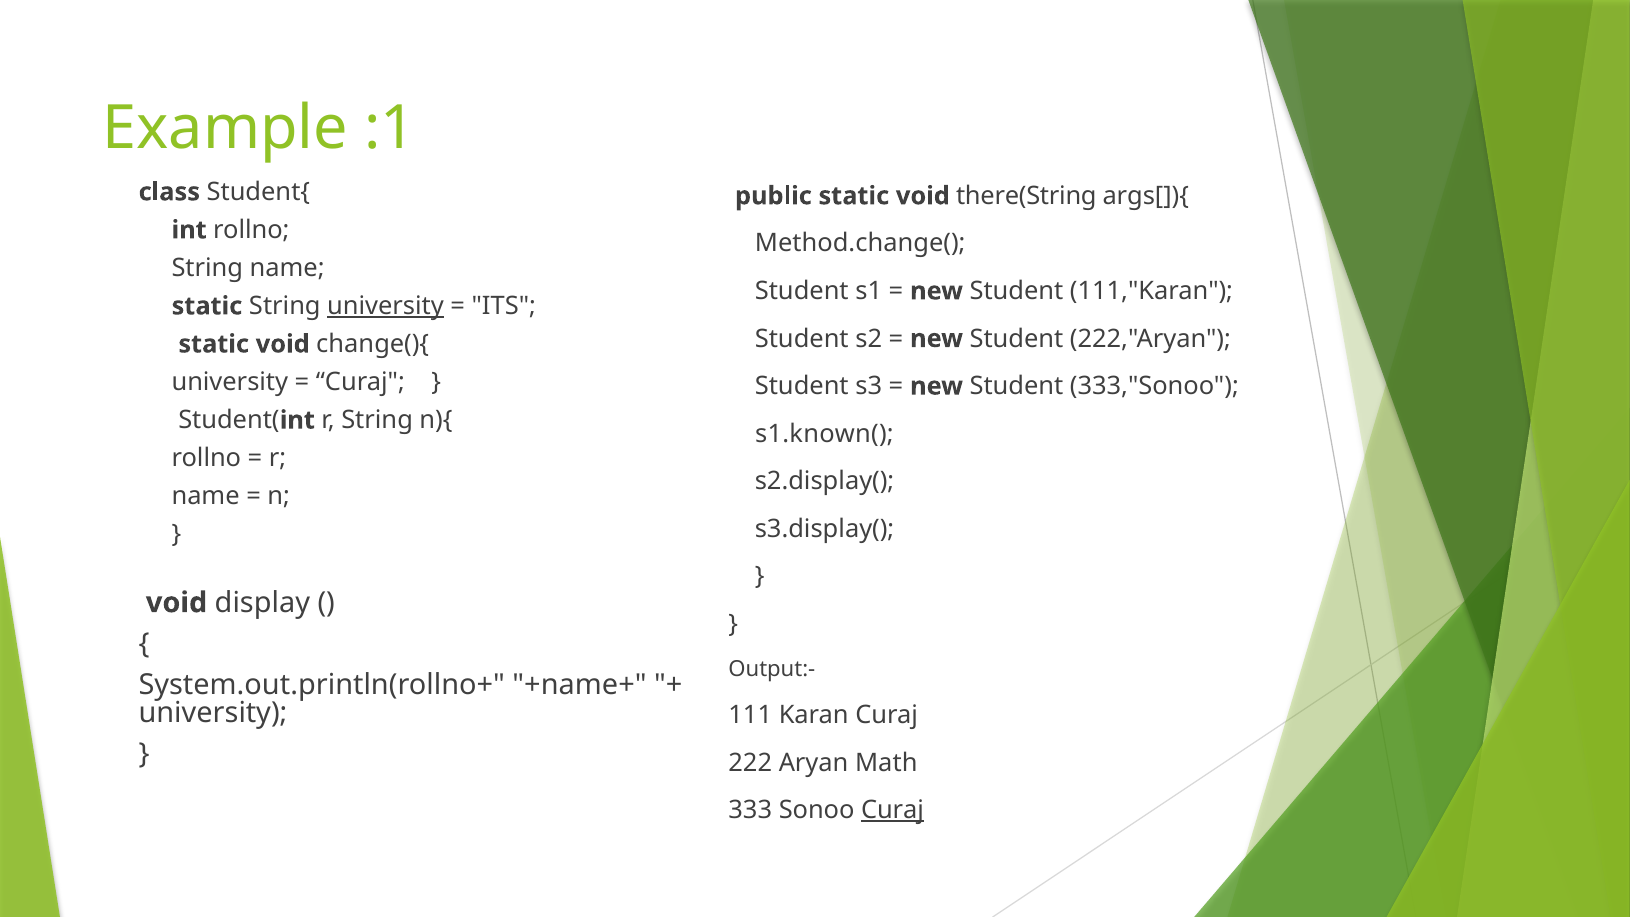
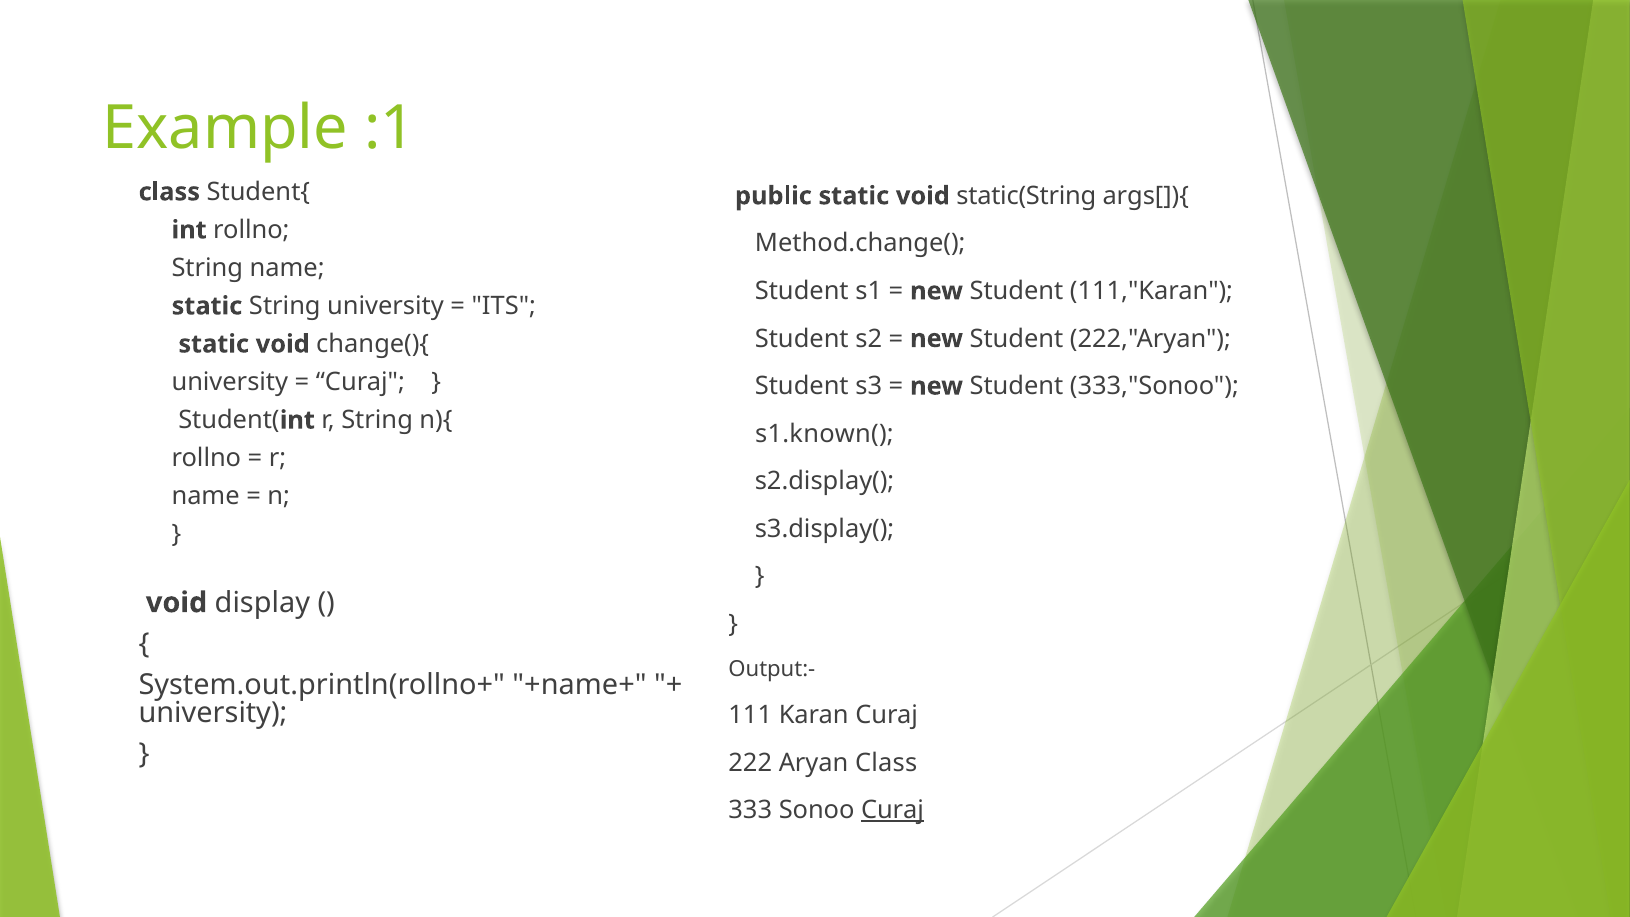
there(String: there(String -> static(String (1026, 196)
university underline: present -> none (386, 306)
Aryan Math: Math -> Class (886, 762)
